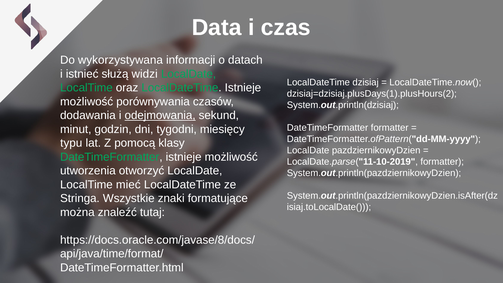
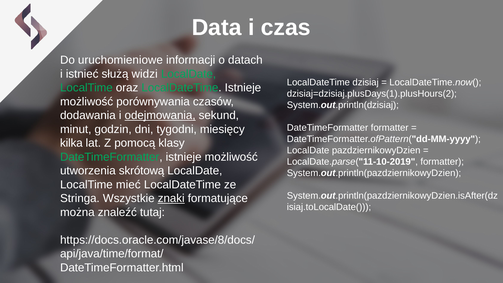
wykorzystywana: wykorzystywana -> uruchomieniowe (120, 60)
typu: typu -> kilka (71, 143)
otworzyć: otworzyć -> skrótową (142, 171)
znaki underline: none -> present (171, 198)
